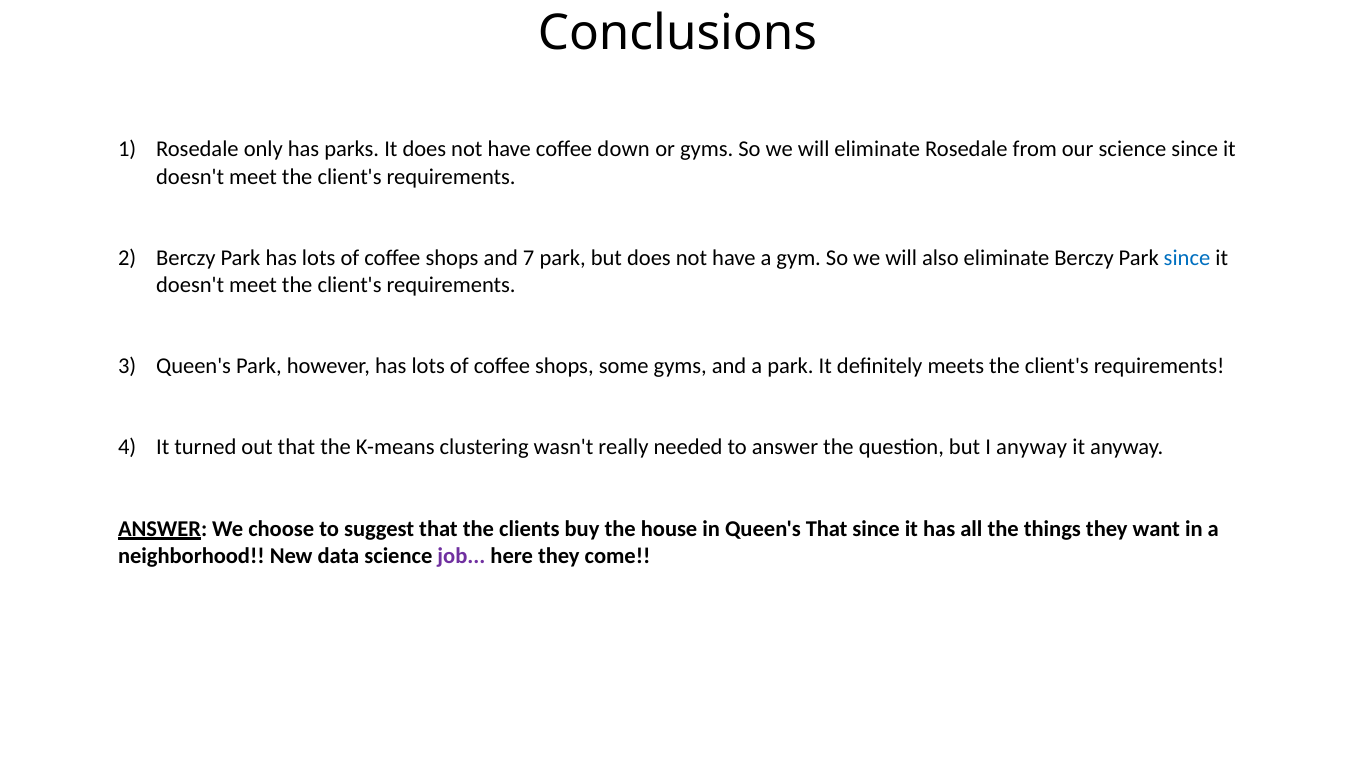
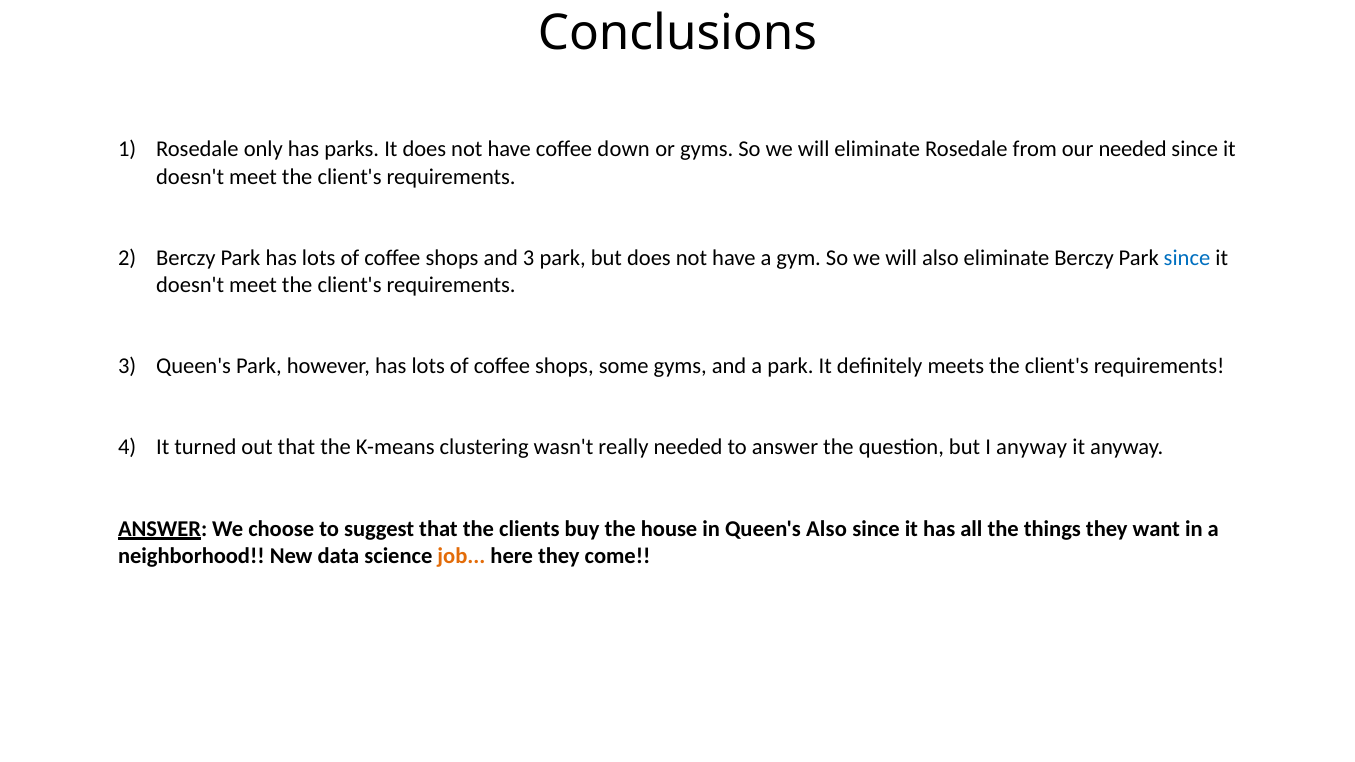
our science: science -> needed (1133, 150)
and 7: 7 -> 3 (529, 258)
Queen's That: That -> Also (826, 529)
job colour: purple -> orange (461, 556)
